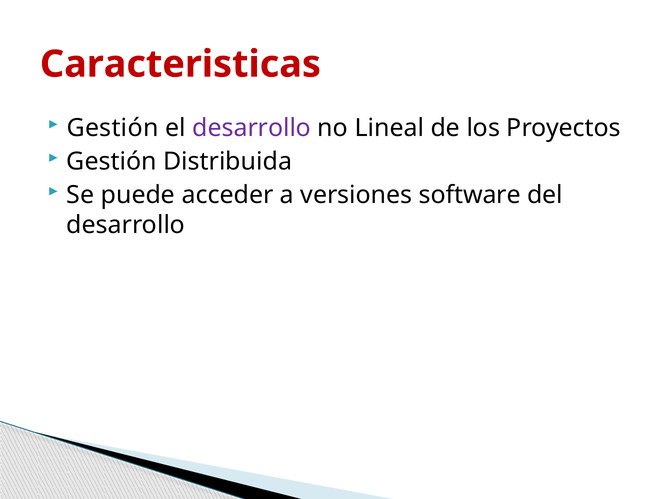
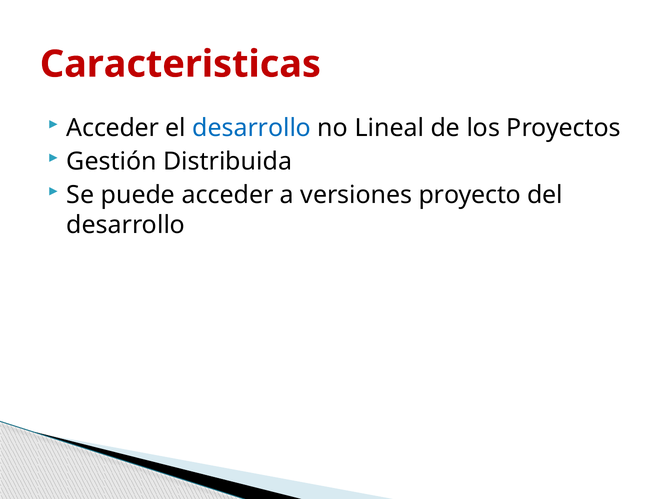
Gestión: Gestión -> Acceder (113, 128)
desarrollo colour: purple -> blue (252, 128)
software: software -> proyecto (470, 195)
